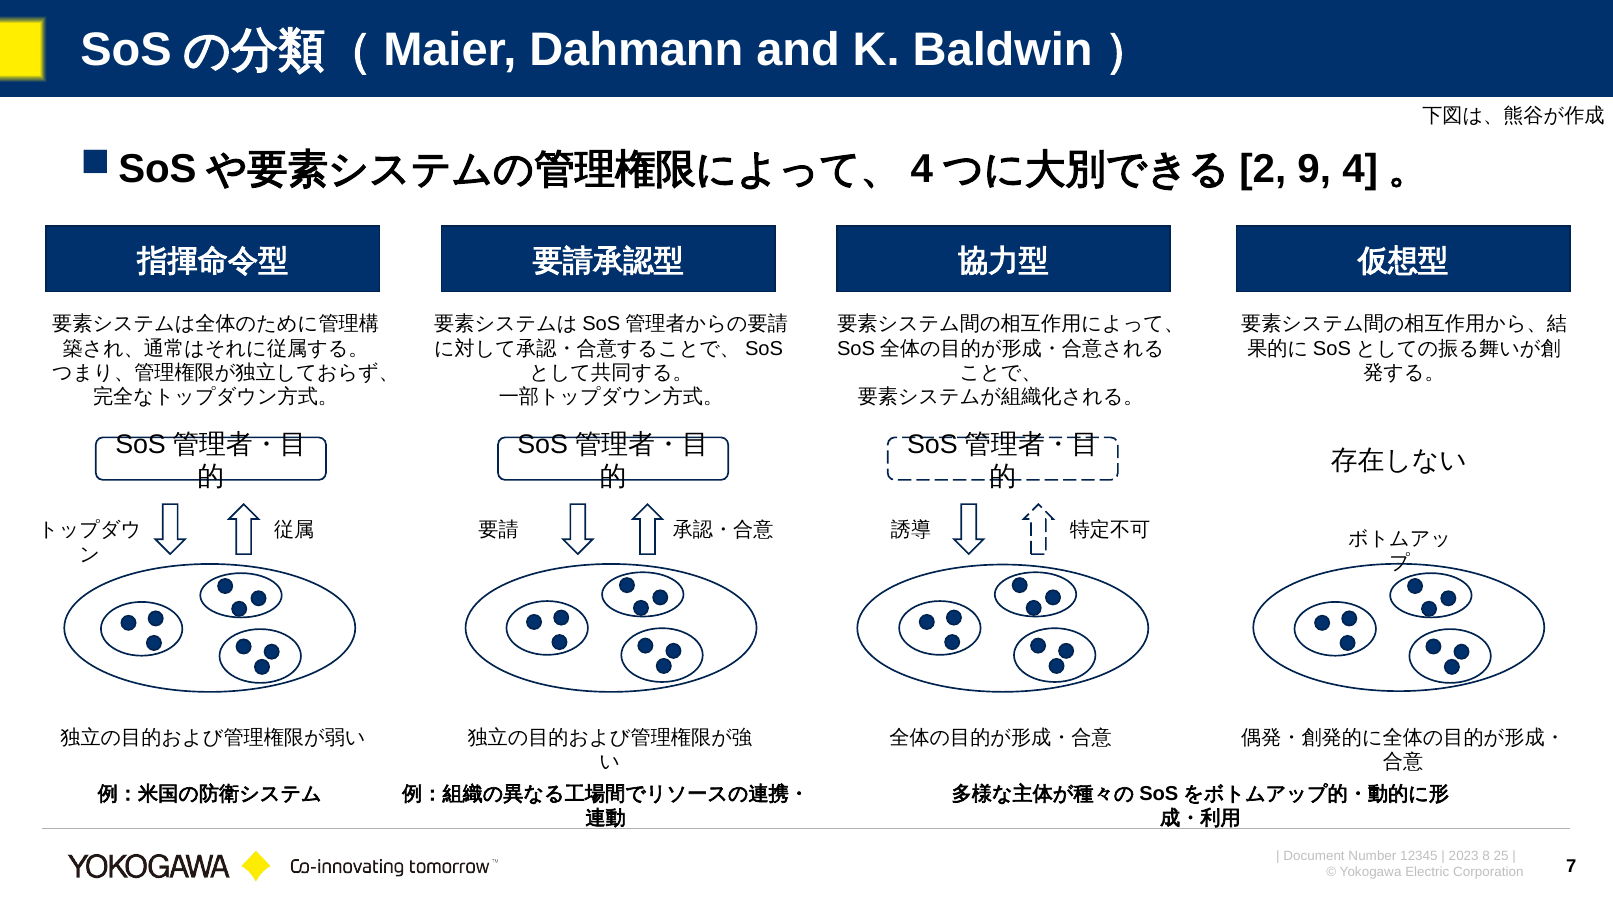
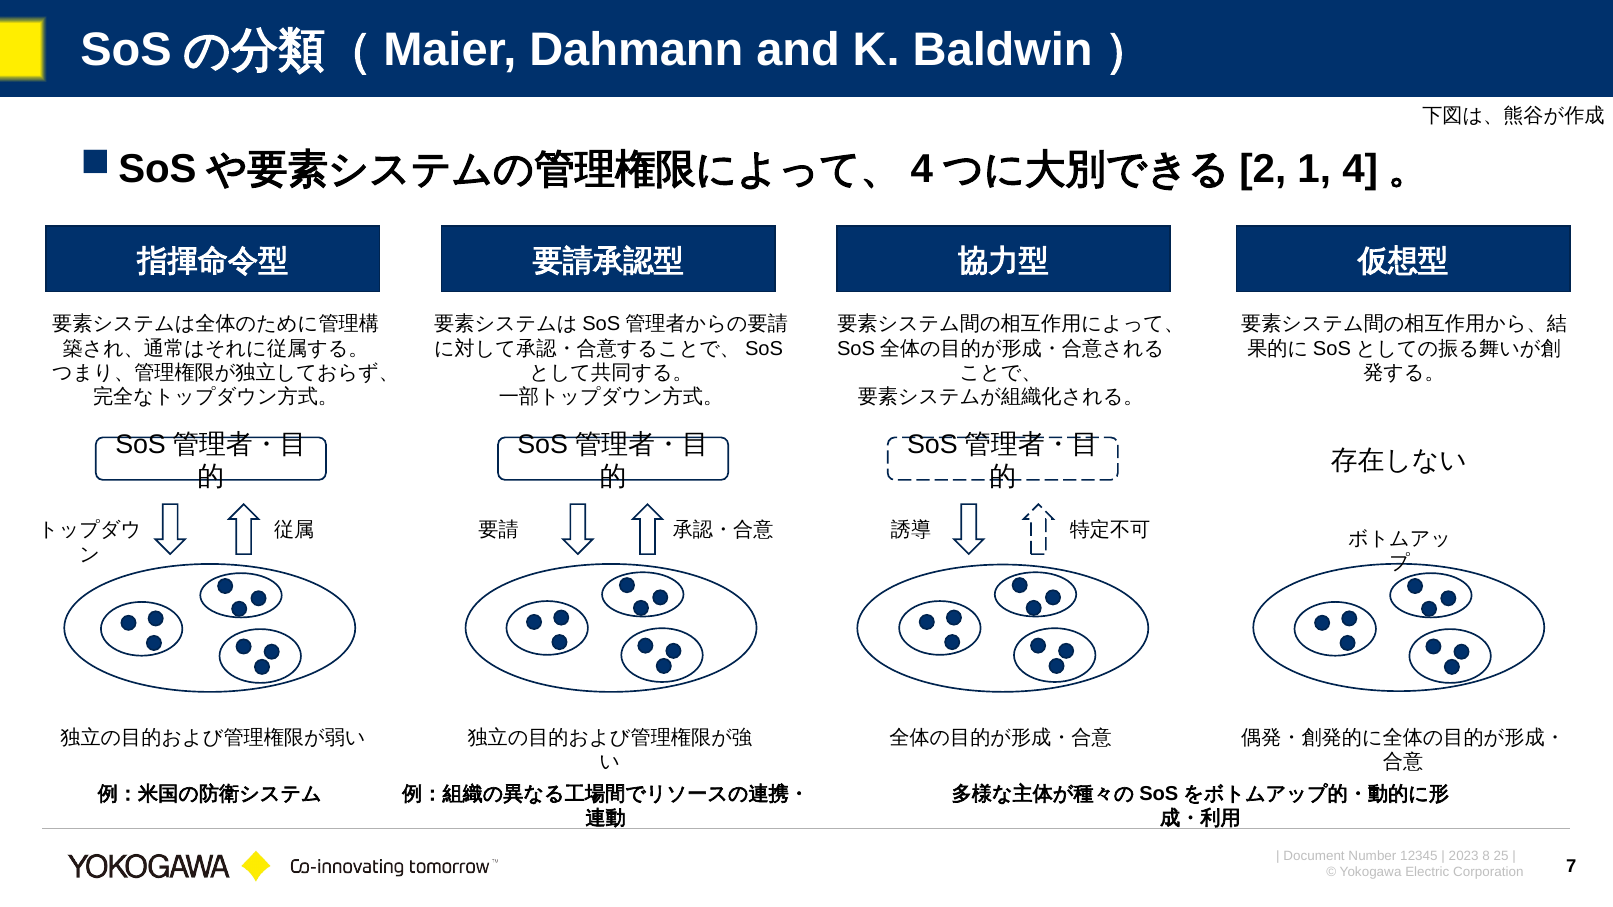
9: 9 -> 1 (1314, 169)
